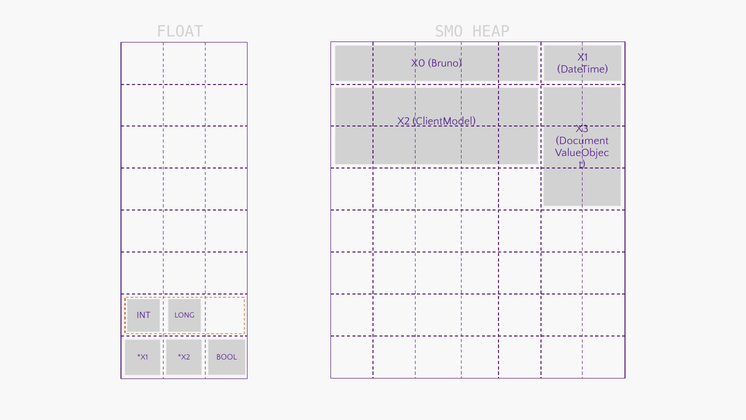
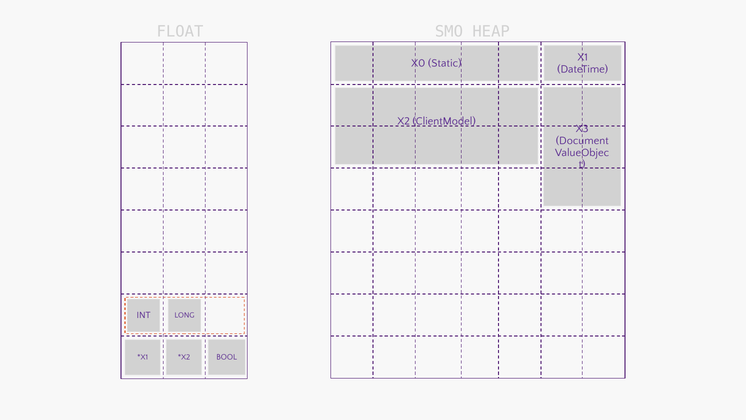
Bruno: Bruno -> Static (445, 63)
